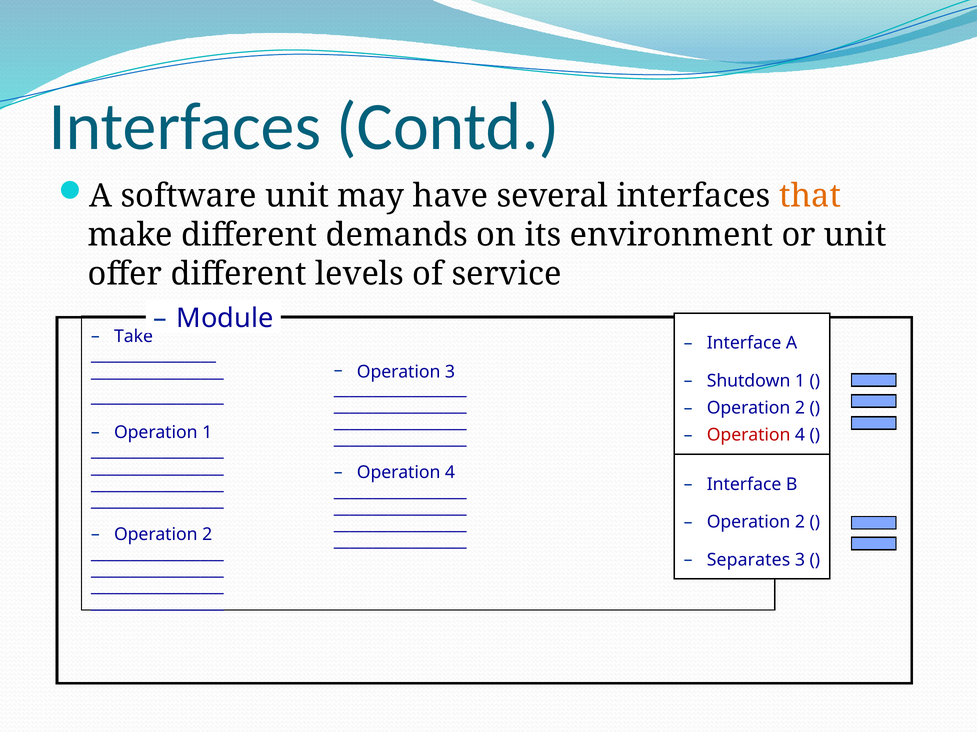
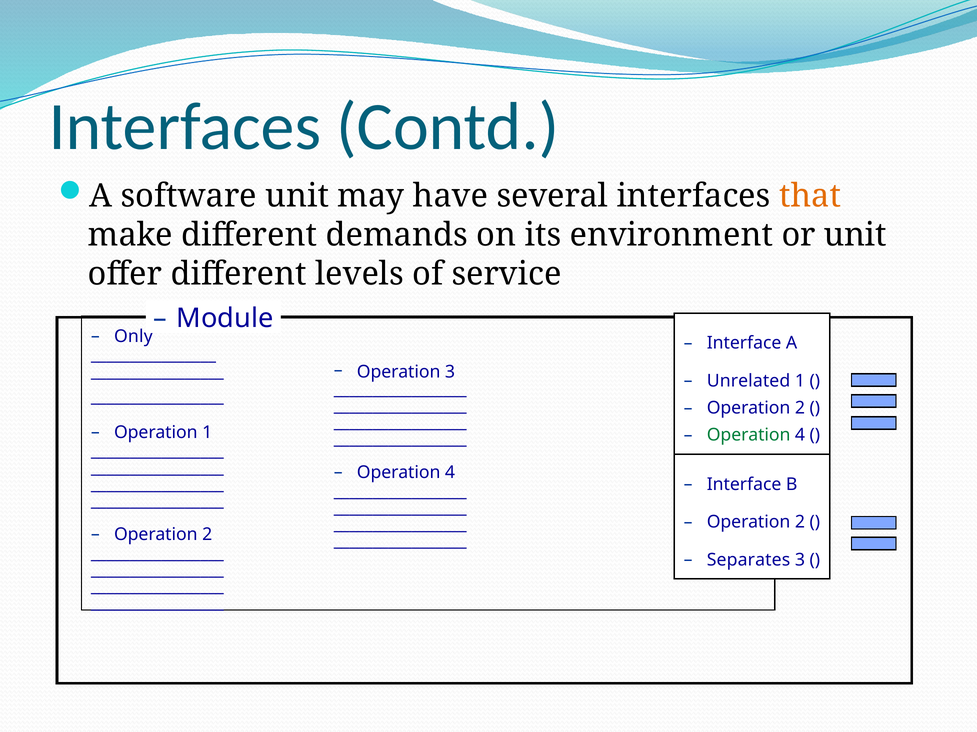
Take: Take -> Only (133, 337)
Shutdown: Shutdown -> Unrelated (749, 381)
Operation colour: red -> green (749, 435)
